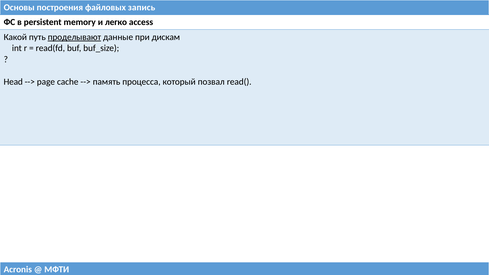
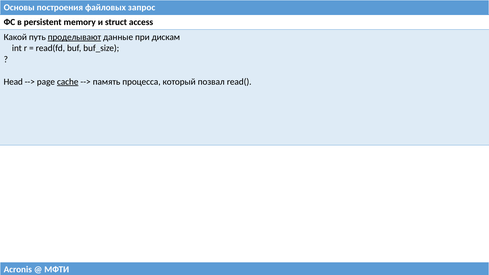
запись: запись -> запрос (142, 8)
легко: легко -> struct (116, 22)
cache underline: none -> present (68, 82)
